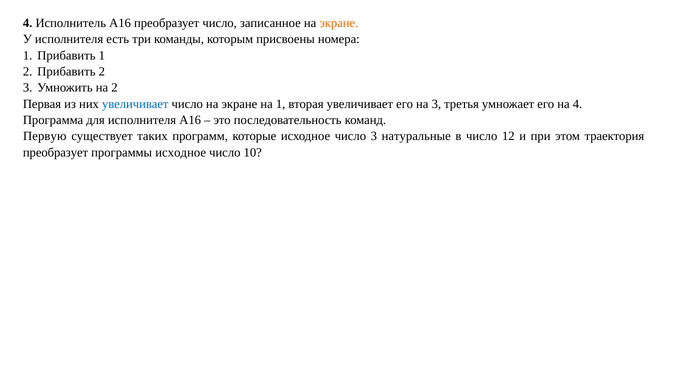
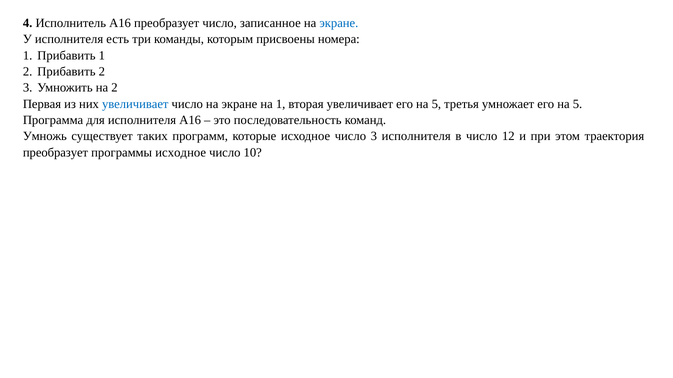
экране colour: orange -> blue (339, 23)
увеличивает его на 3: 3 -> 5 (436, 104)
умножает его на 4: 4 -> 5 (578, 104)
Первую: Первую -> Умножь (45, 136)
3 натуральные: натуральные -> исполнителя (416, 136)
